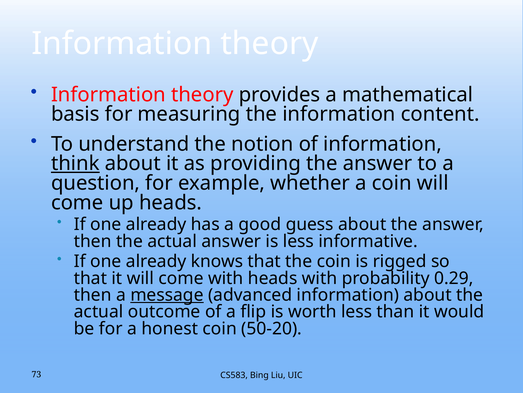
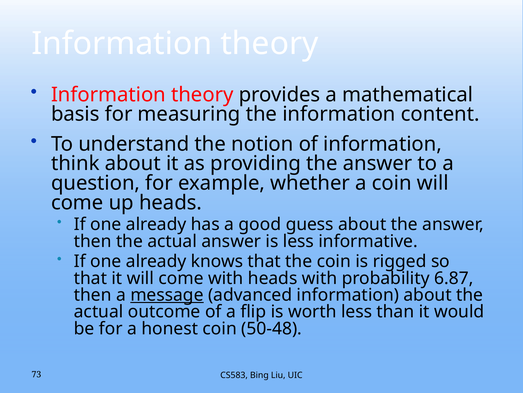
think underline: present -> none (75, 163)
0.29: 0.29 -> 6.87 (454, 278)
50-20: 50-20 -> 50-48 (272, 328)
